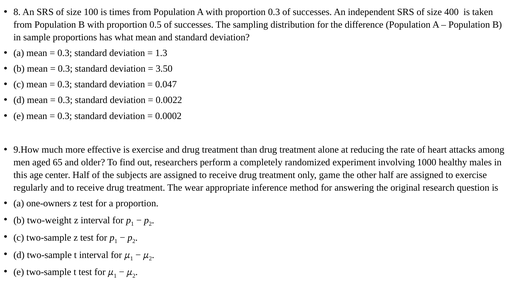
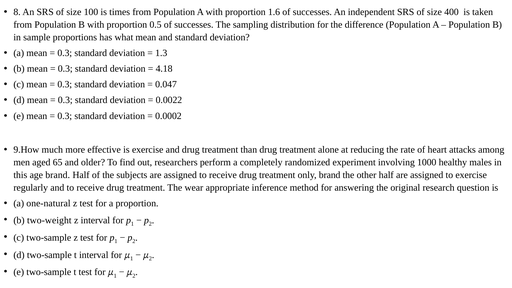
proportion 0.3: 0.3 -> 1.6 (274, 12)
3.50: 3.50 -> 4.18 (164, 69)
age center: center -> brand (58, 175)
only game: game -> brand (330, 175)
one-owners: one-owners -> one-natural (48, 203)
